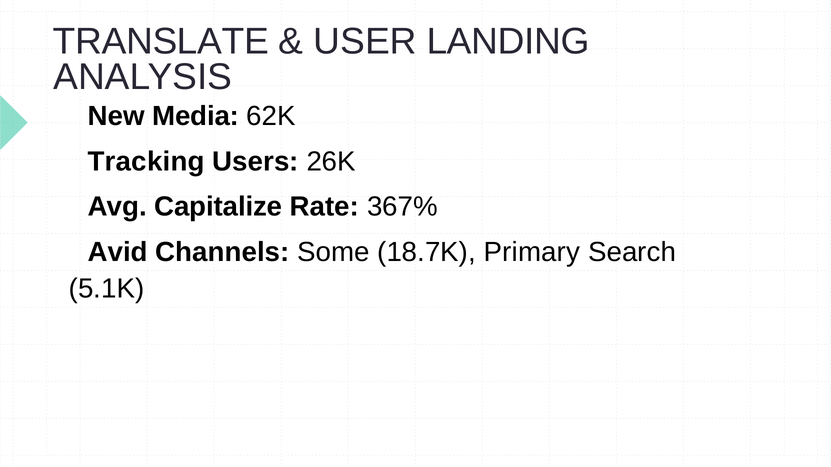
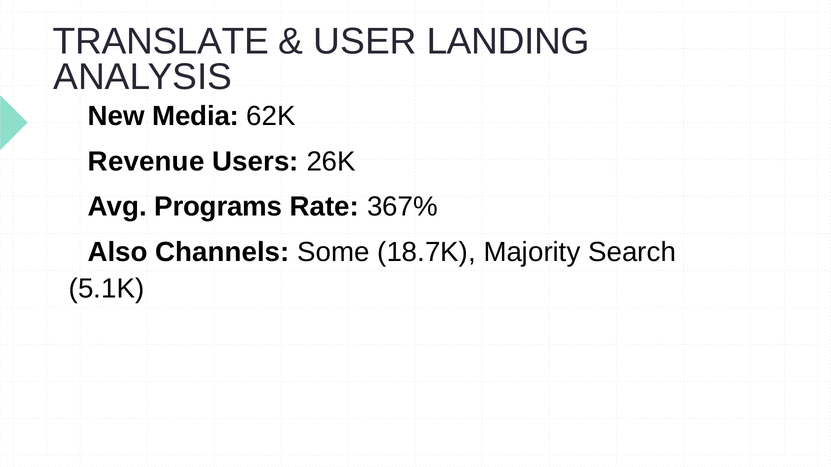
Tracking: Tracking -> Revenue (146, 162)
Capitalize: Capitalize -> Programs (218, 207)
Avid: Avid -> Also (118, 252)
Primary: Primary -> Majority (532, 252)
